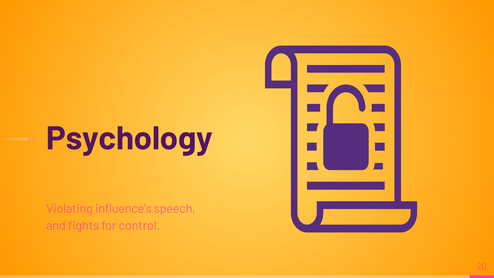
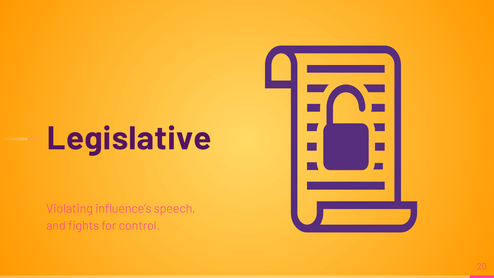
Psychology: Psychology -> Legislative (129, 139)
